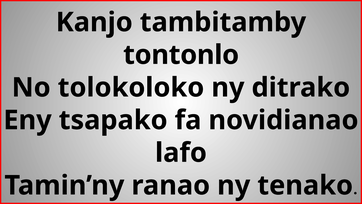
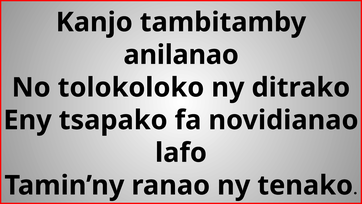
tontonlo: tontonlo -> anilanao (181, 55)
